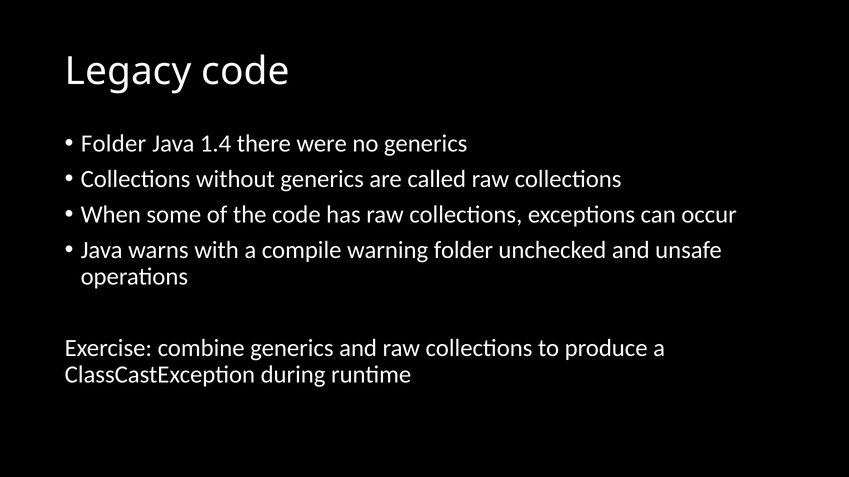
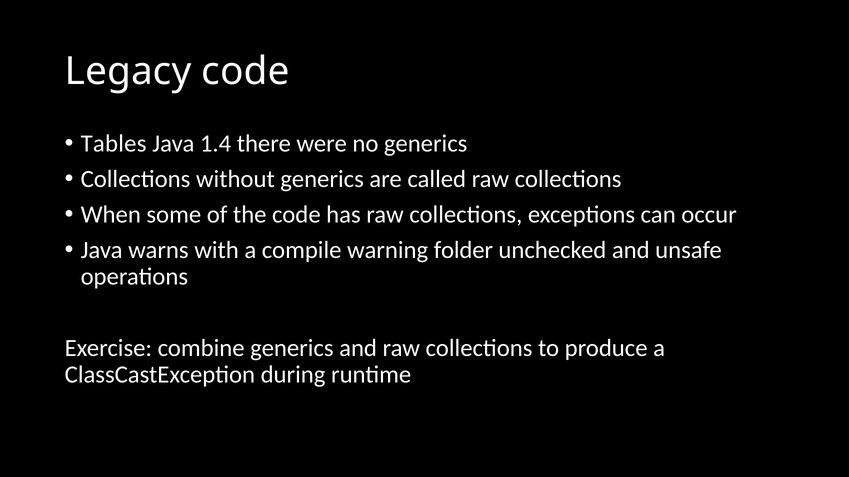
Folder: Folder -> Tables (114, 144)
